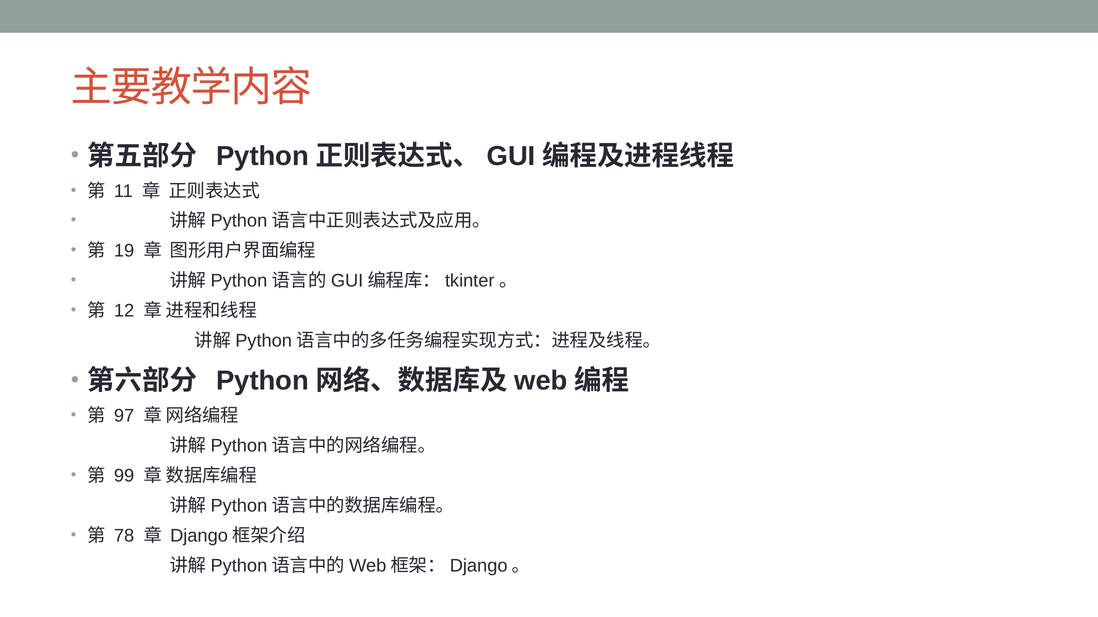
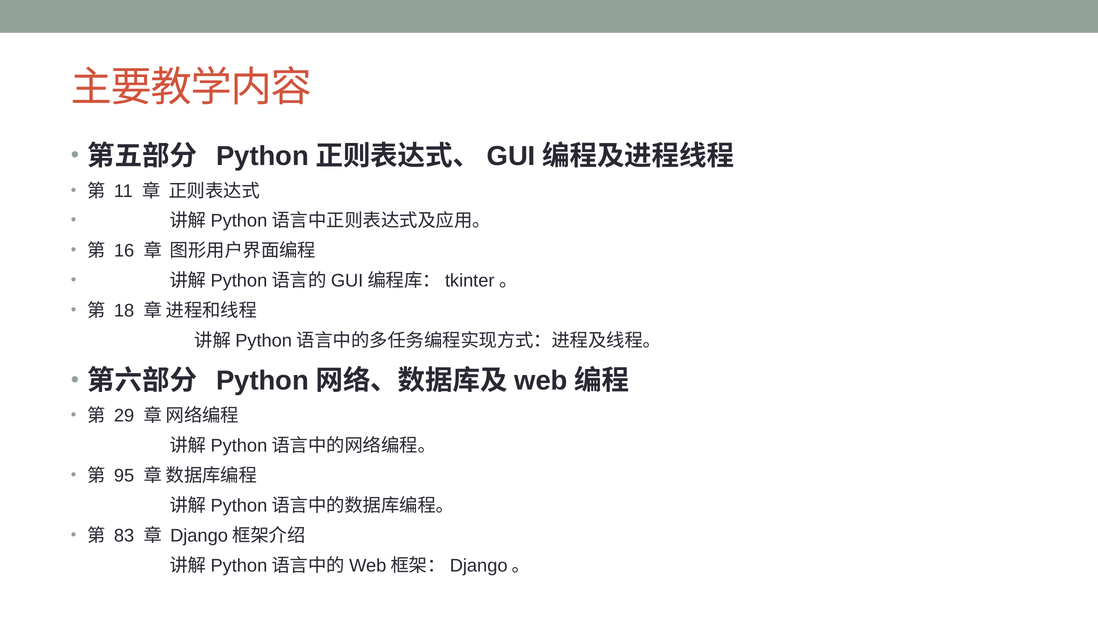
19: 19 -> 16 (124, 251)
12: 12 -> 18 (124, 311)
97: 97 -> 29 (124, 416)
99: 99 -> 95 (124, 476)
78: 78 -> 83 (124, 536)
